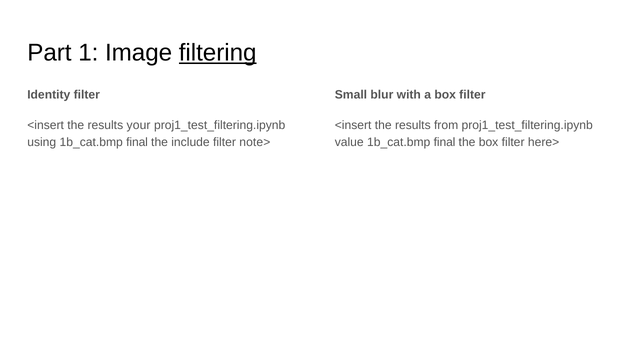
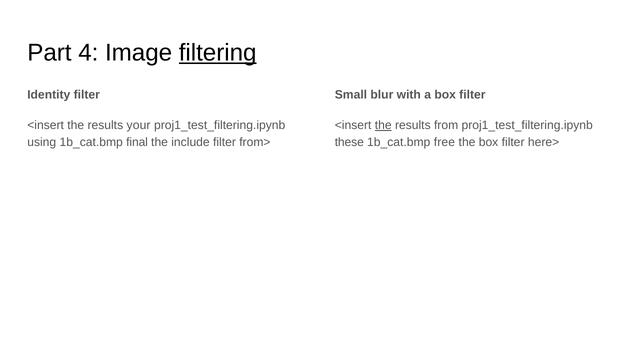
1: 1 -> 4 (88, 53)
the underline: none -> present (383, 125)
note>: note> -> from> (255, 142)
value: value -> these (349, 142)
final: final -> free (444, 142)
